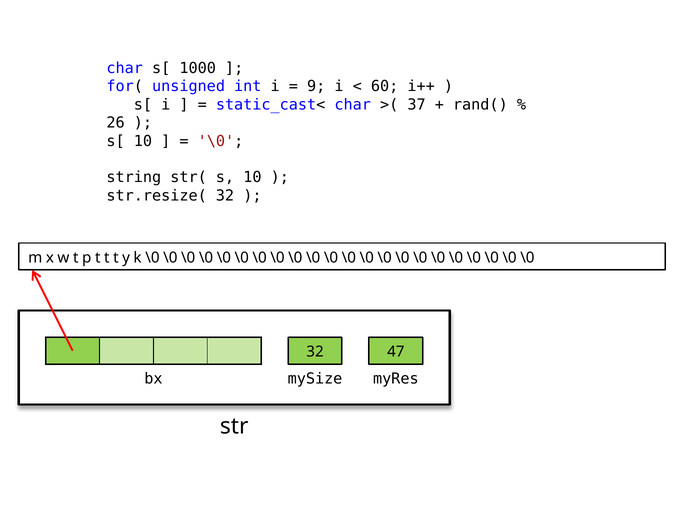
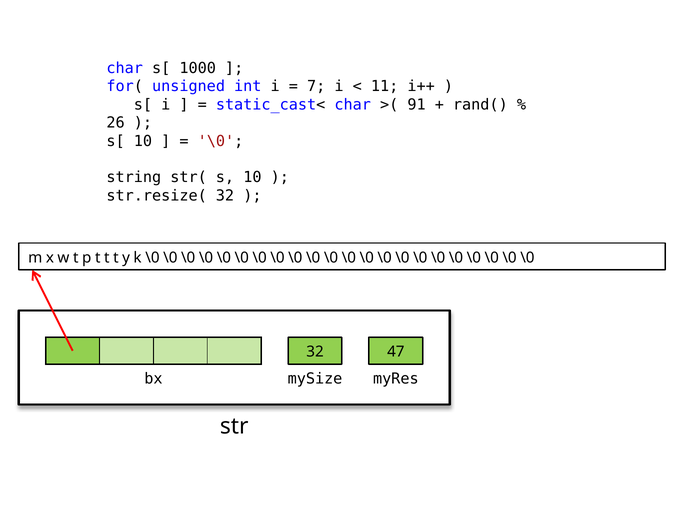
9: 9 -> 7 (316, 86)
60: 60 -> 11 (385, 86)
37: 37 -> 91 (417, 105)
